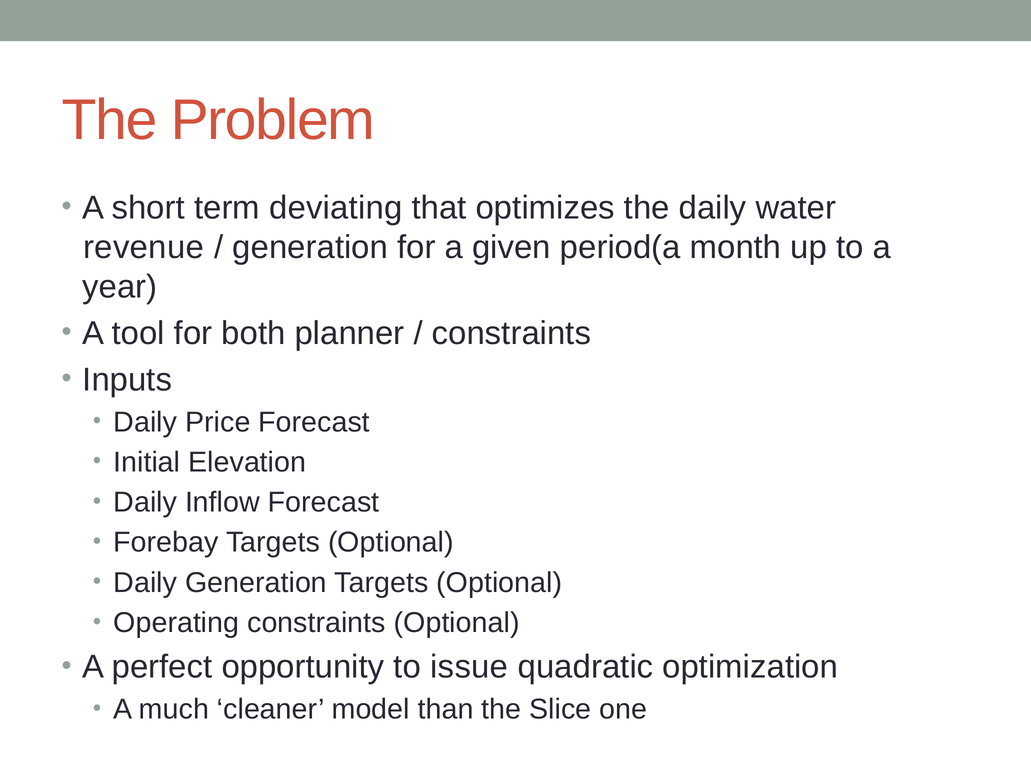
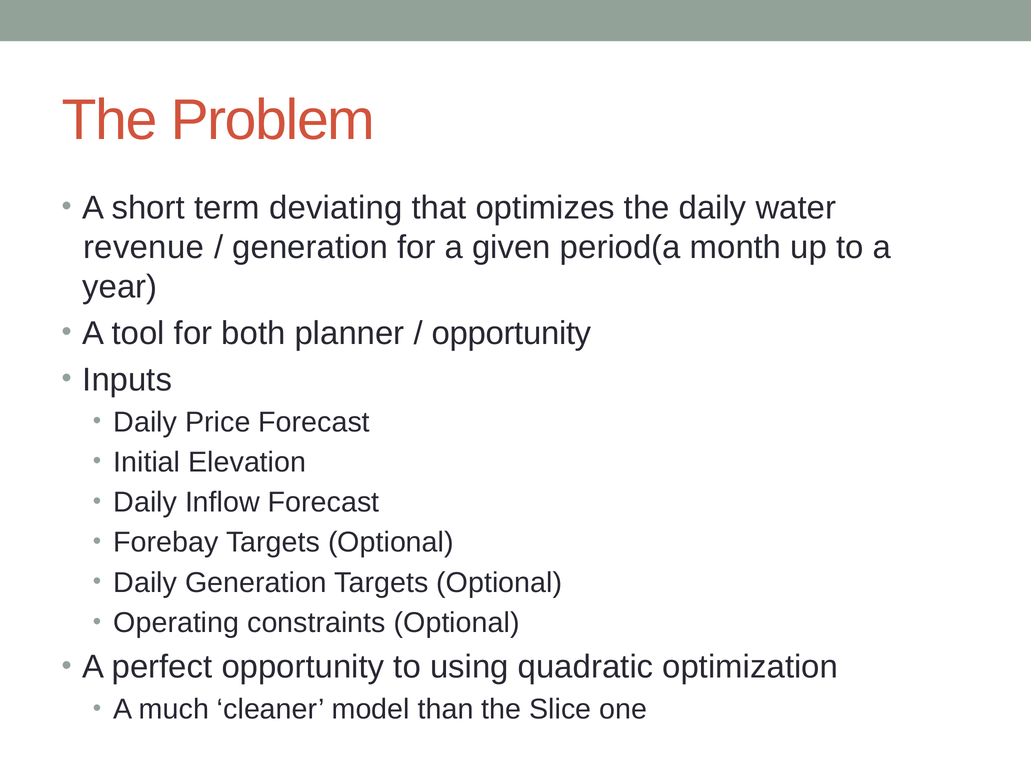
constraints: constraints -> opportunity (512, 333)
issue: issue -> using (469, 666)
